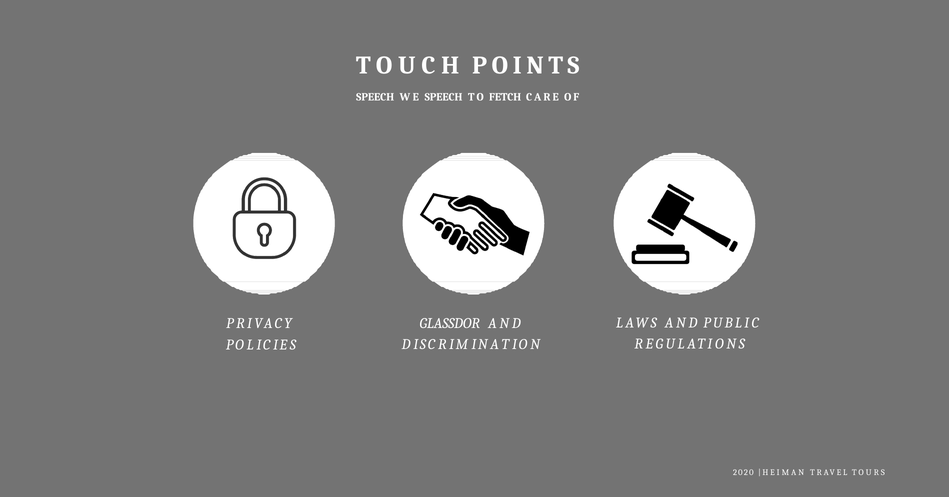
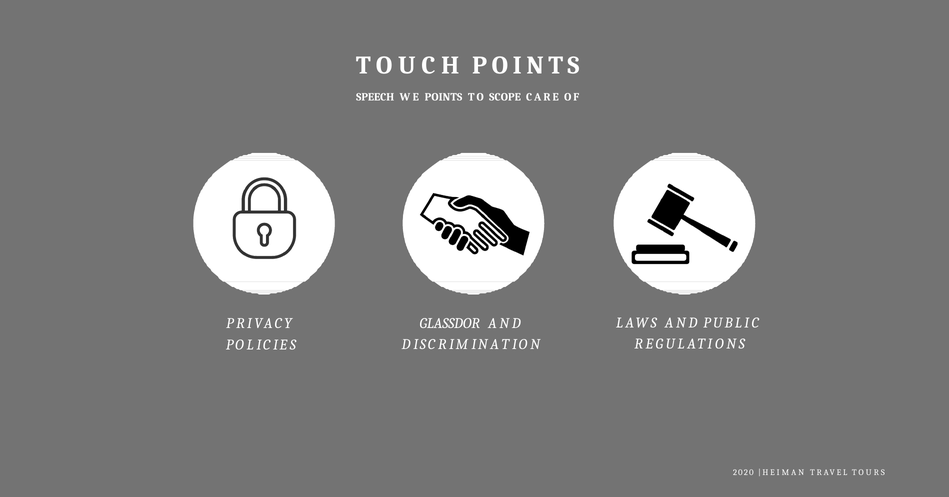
WE SPEECH: SPEECH -> POINTS (443, 97)
FETCH: FETCH -> SCOPE (505, 97)
